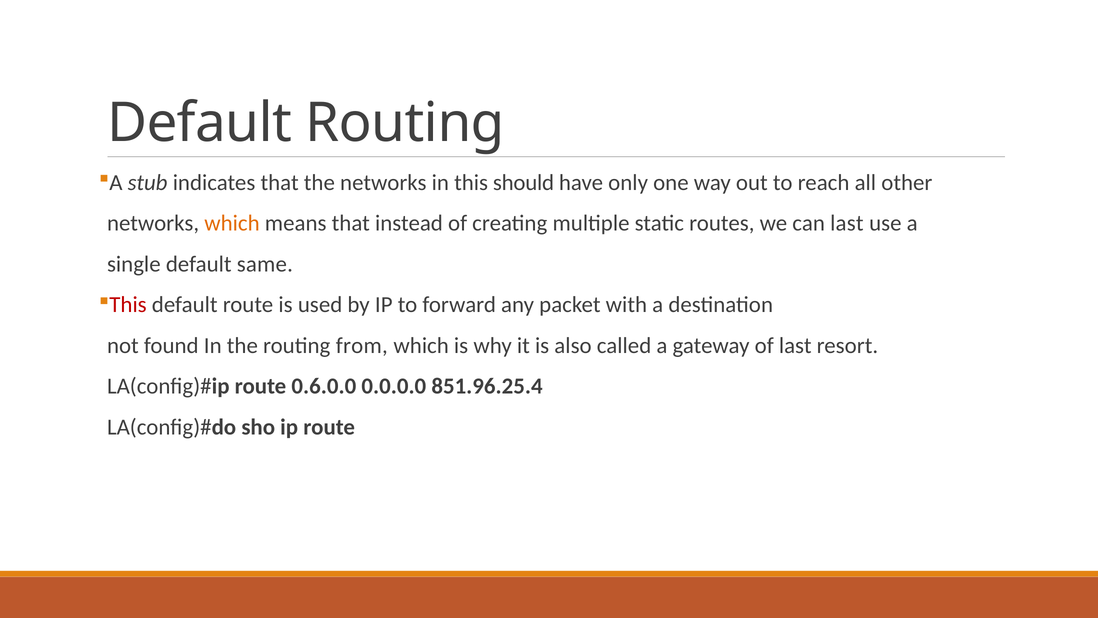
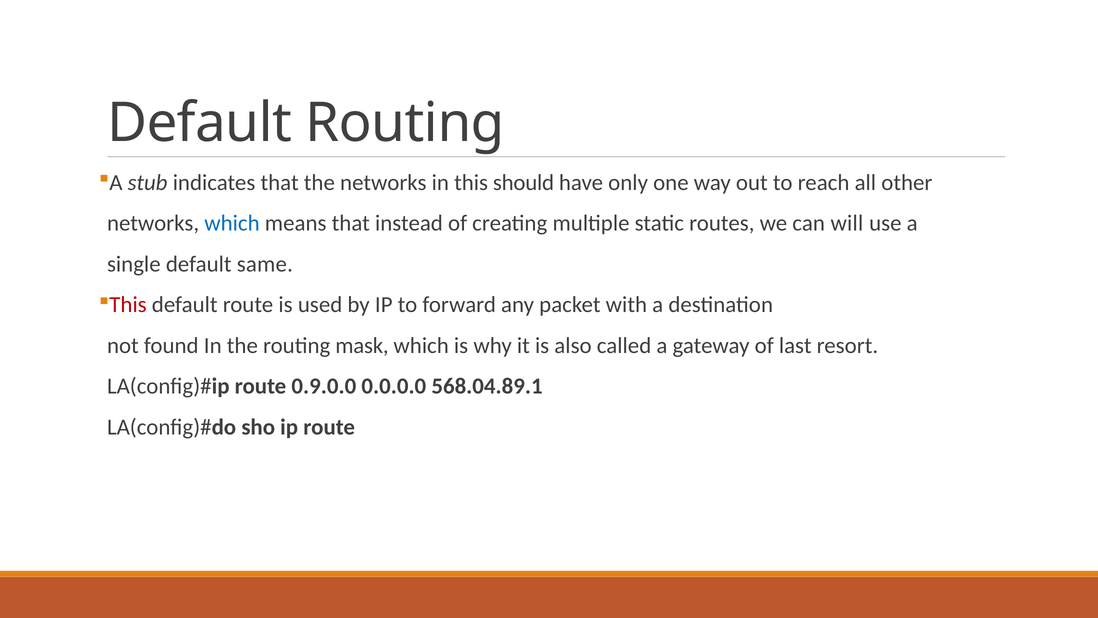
which colour: orange -> blue (232, 223)
can last: last -> will (847, 223)
from: from -> mask (362, 345)
0.6.0.0: 0.6.0.0 -> 0.9.0.0 (324, 386)
851.96.25.4: 851.96.25.4 -> 568.04.89.1 (487, 386)
